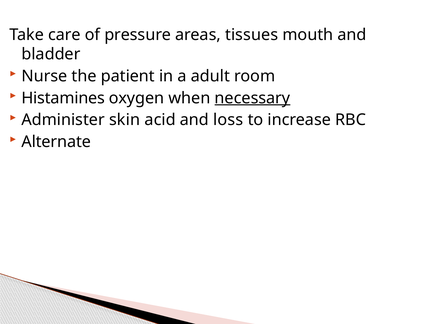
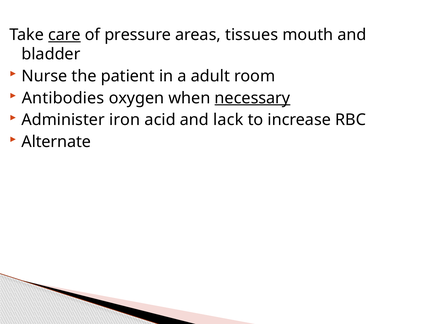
care underline: none -> present (64, 35)
Histamines: Histamines -> Antibodies (63, 98)
skin: skin -> iron (125, 120)
loss: loss -> lack (228, 120)
